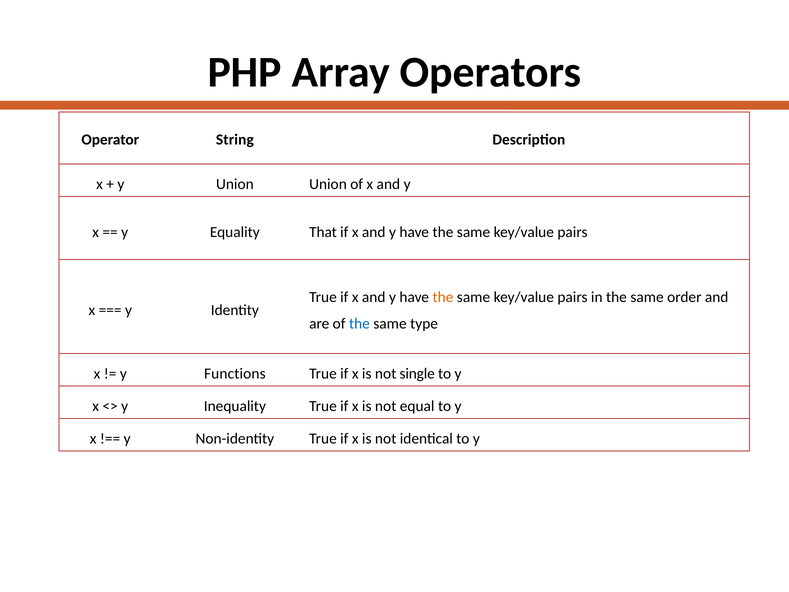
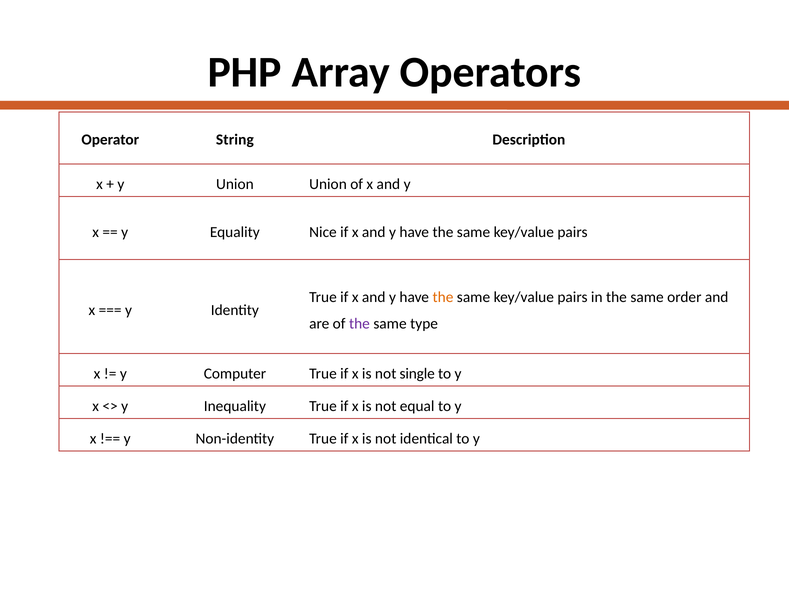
That: That -> Nice (323, 232)
the colour: blue -> purple (359, 323)
Functions: Functions -> Computer (235, 373)
